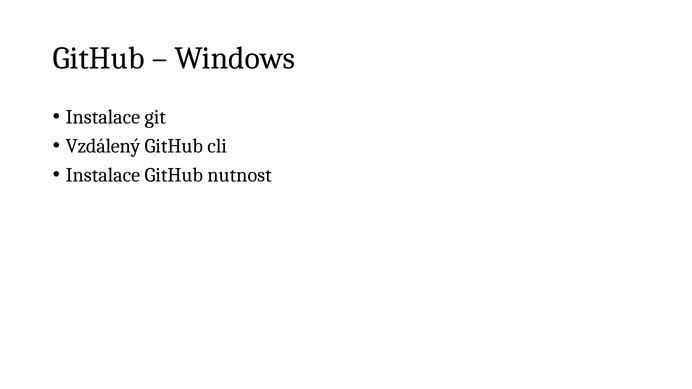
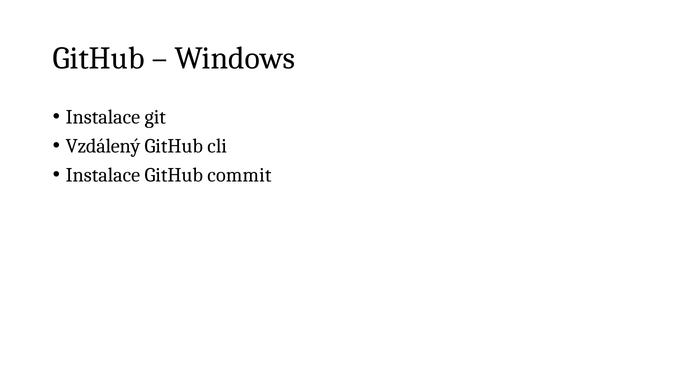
nutnost: nutnost -> commit (239, 175)
